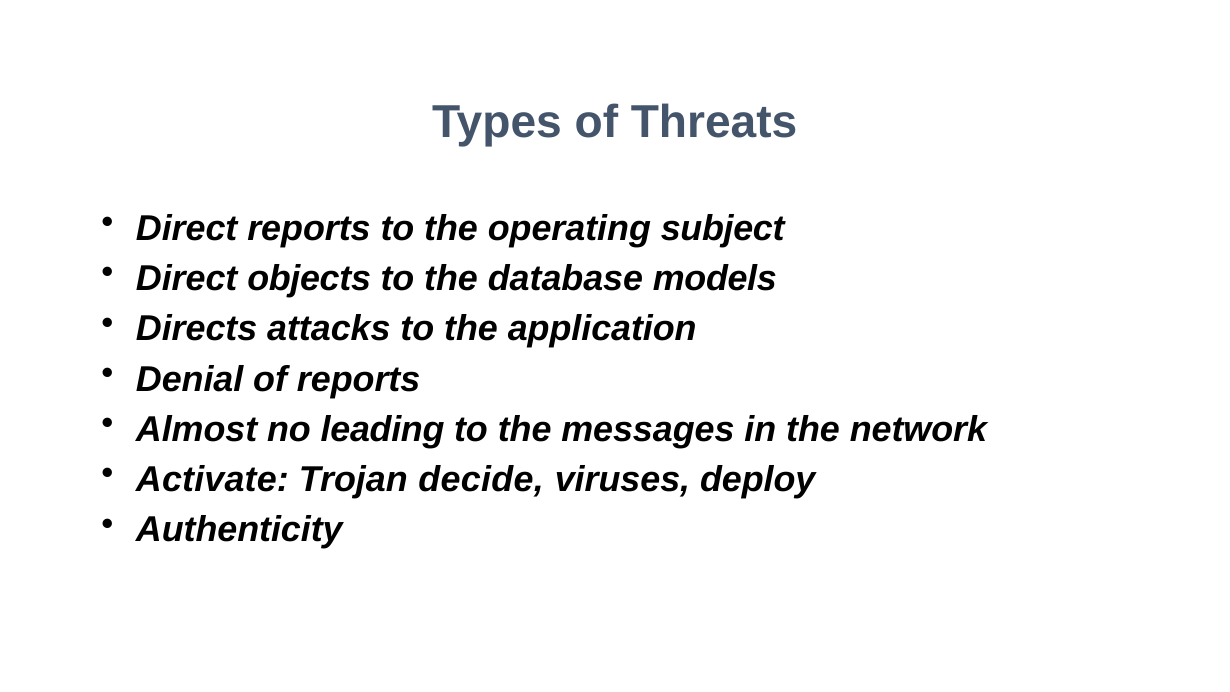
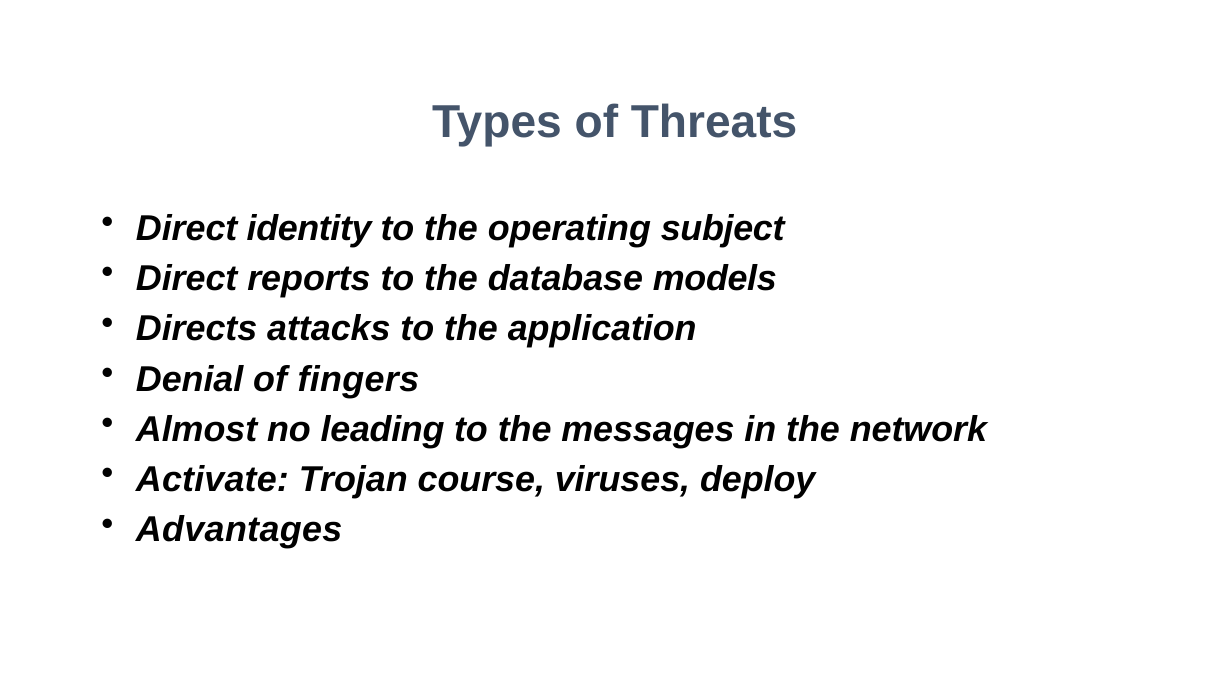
Direct reports: reports -> identity (309, 228)
objects: objects -> reports (309, 279)
of reports: reports -> fingers (358, 379)
decide: decide -> course (481, 480)
Authenticity: Authenticity -> Advantages (239, 530)
